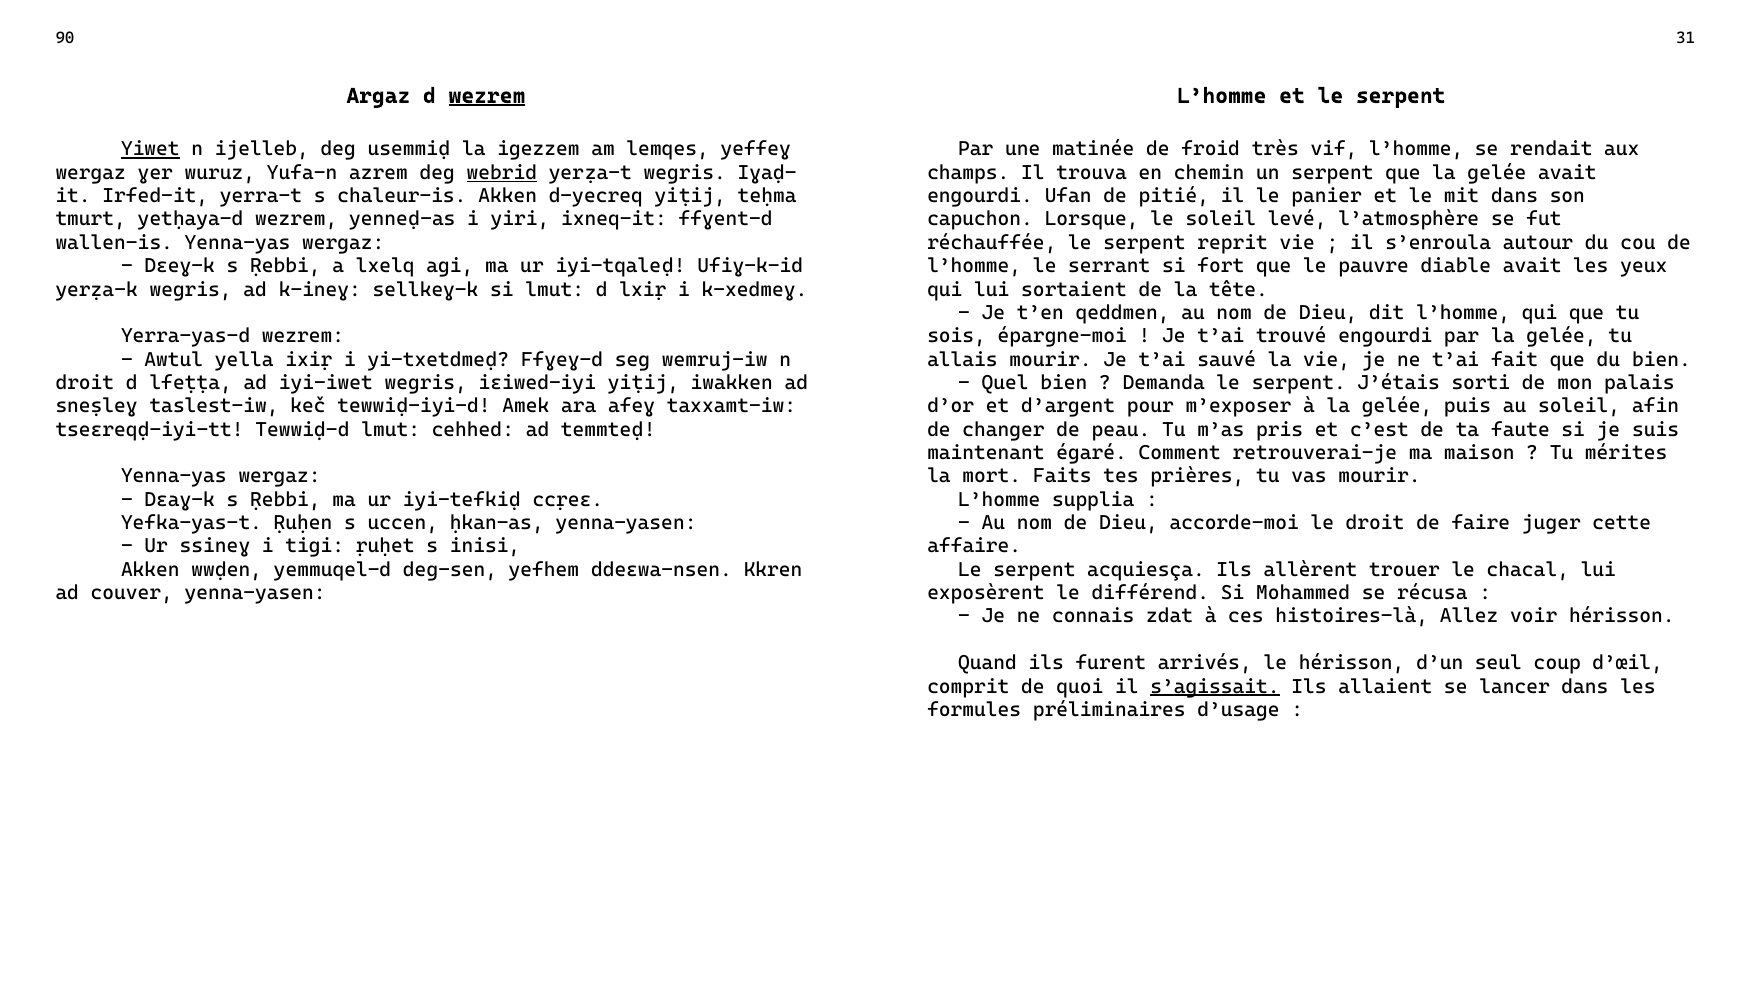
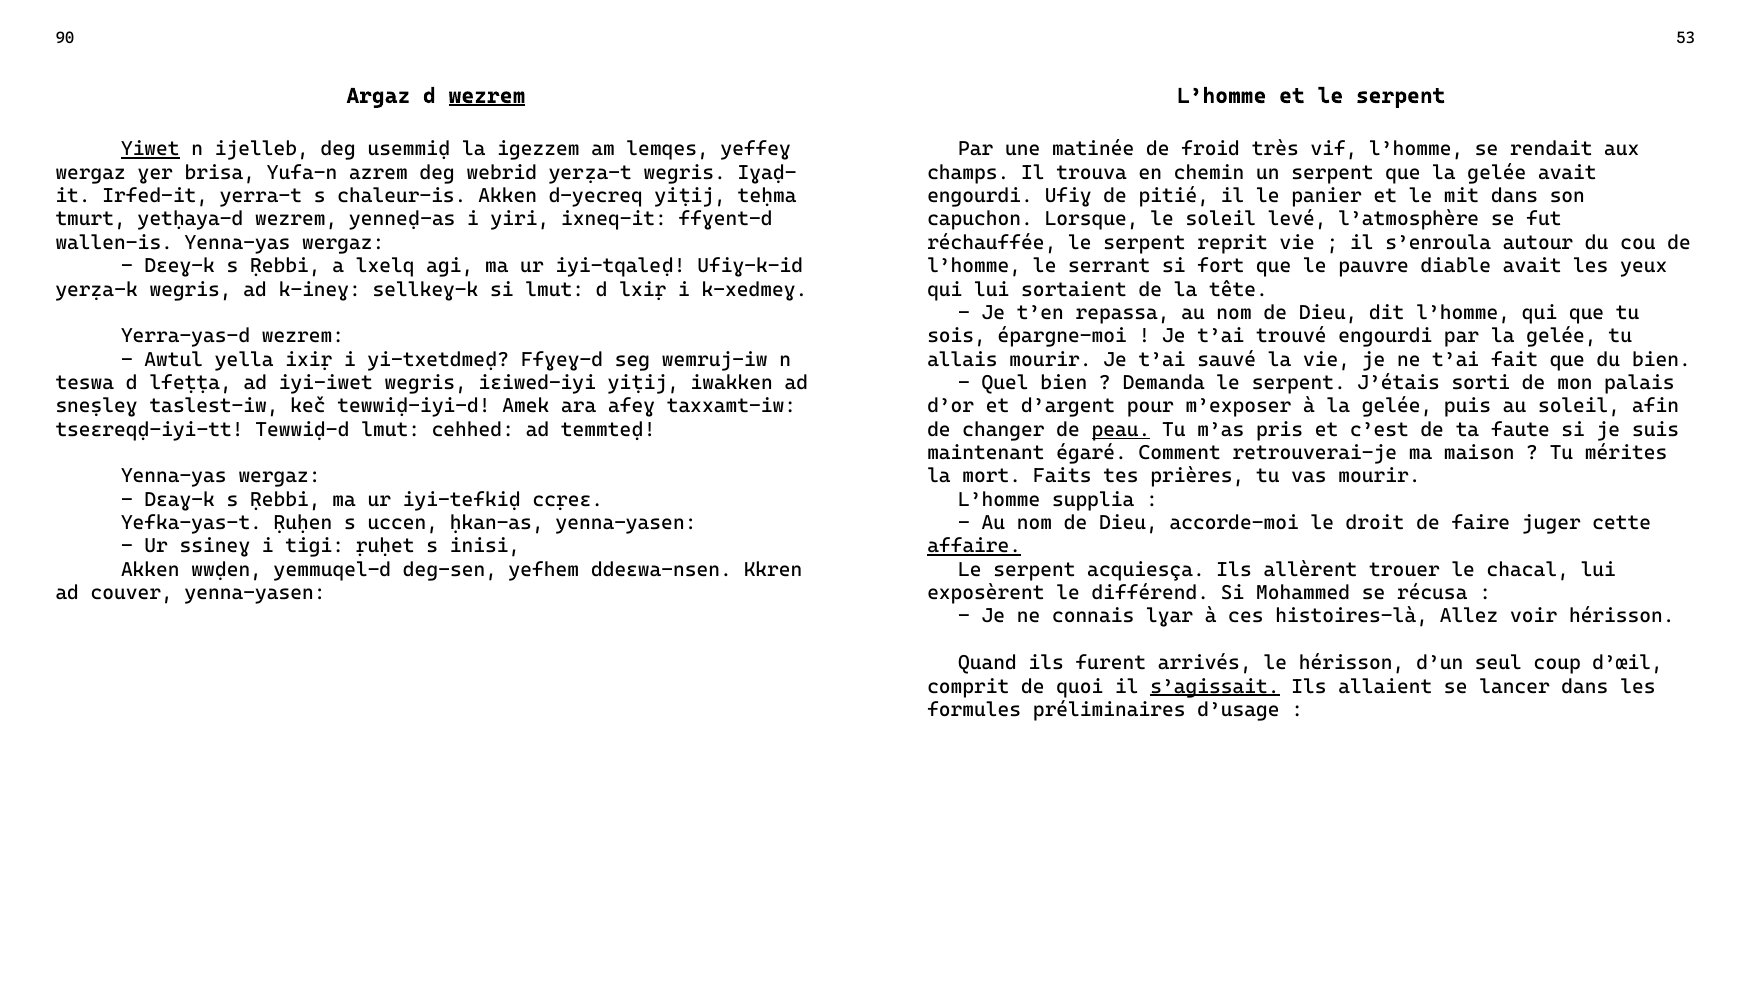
31: 31 -> 53 (1686, 38)
wuruz: wuruz -> brisa (220, 173)
webrid underline: present -> none (502, 173)
Ufan: Ufan -> Ufiɣ (1068, 196)
qeddmen: qeddmen -> repassa (1123, 313)
droit: droit -> teswa (85, 383)
peau underline: none -> present (1121, 430)
affaire underline: none -> present (974, 546)
zdat: zdat -> lɣar (1170, 616)
